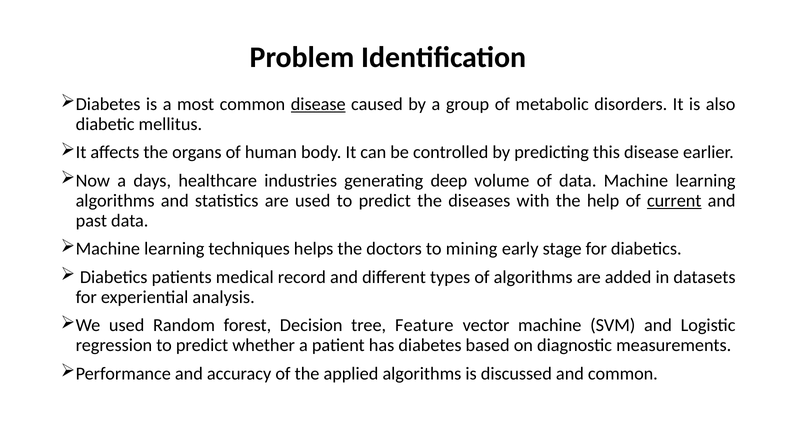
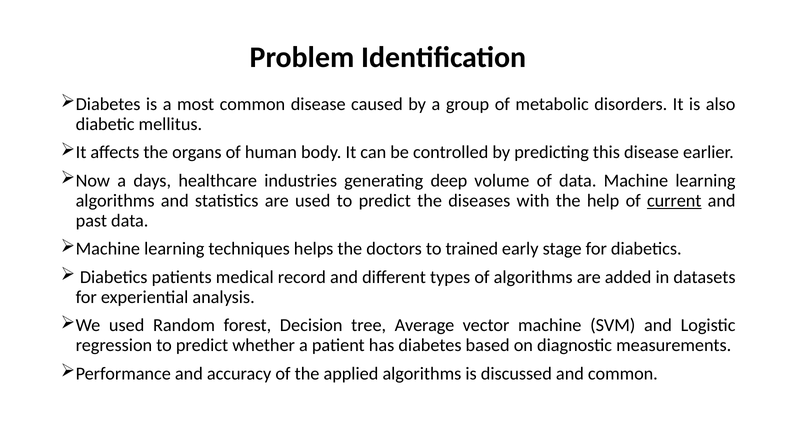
disease underline: present -> none (318, 104)
mining: mining -> trained (472, 249)
Feature: Feature -> Average (425, 326)
